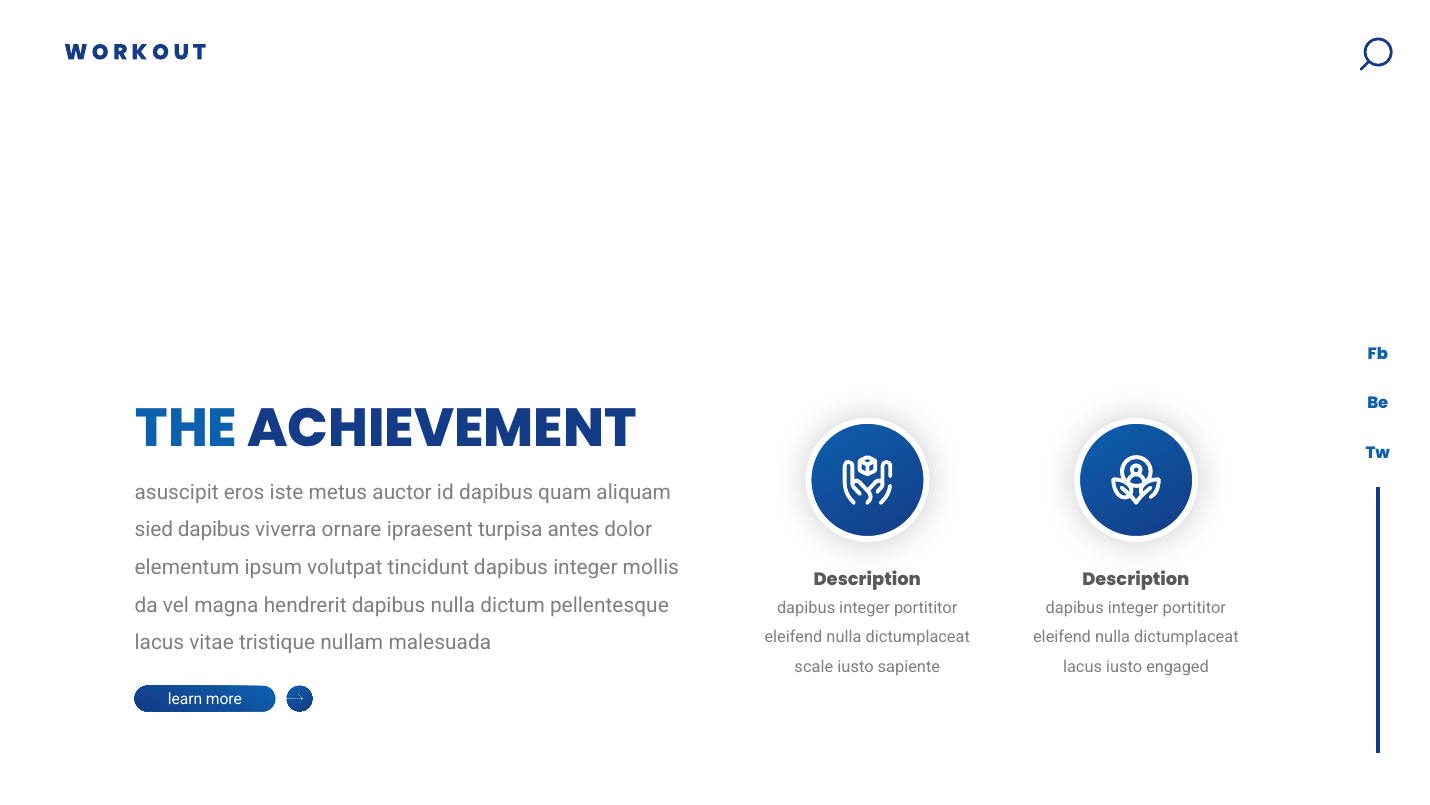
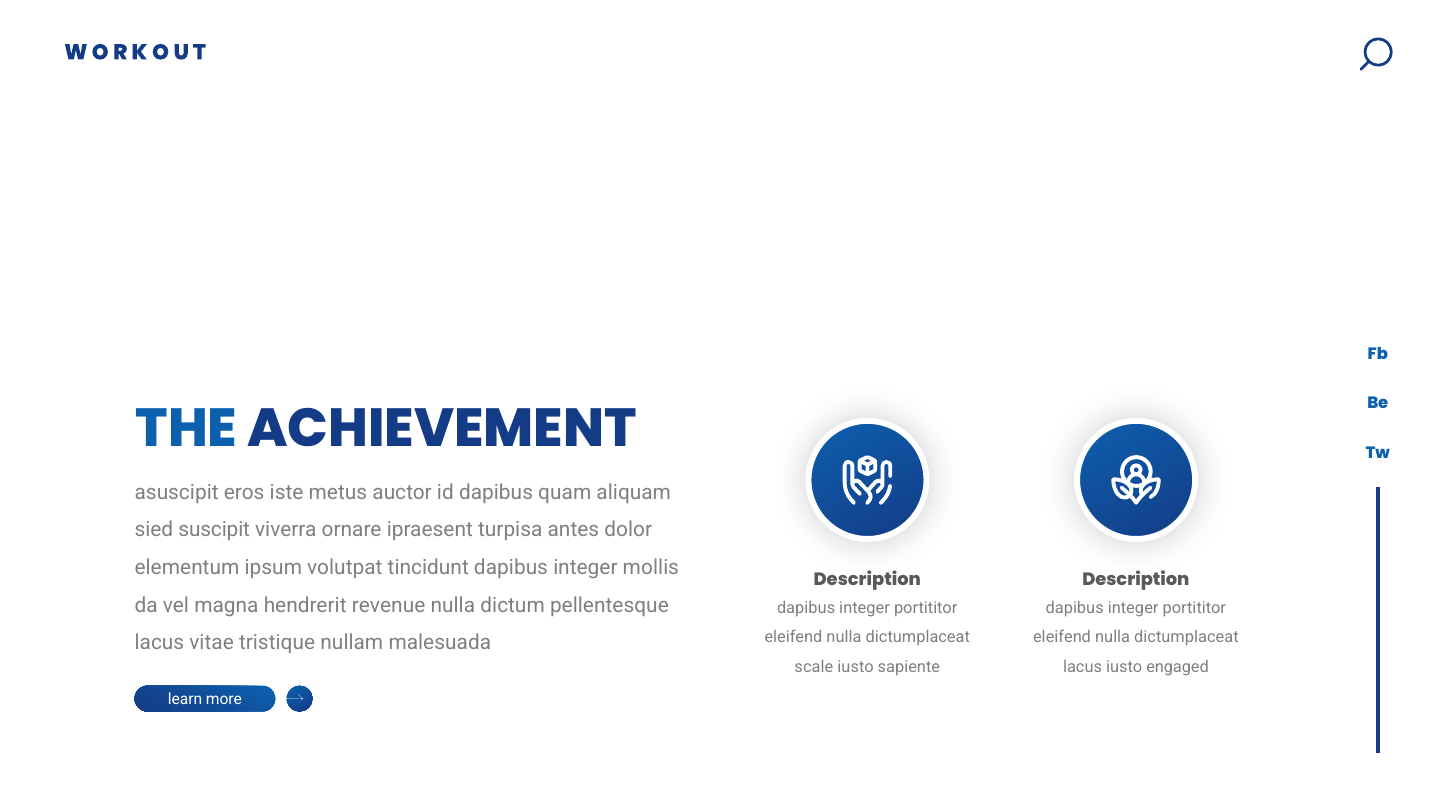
sied dapibus: dapibus -> suscipit (214, 530)
hendrerit dapibus: dapibus -> revenue (389, 605)
